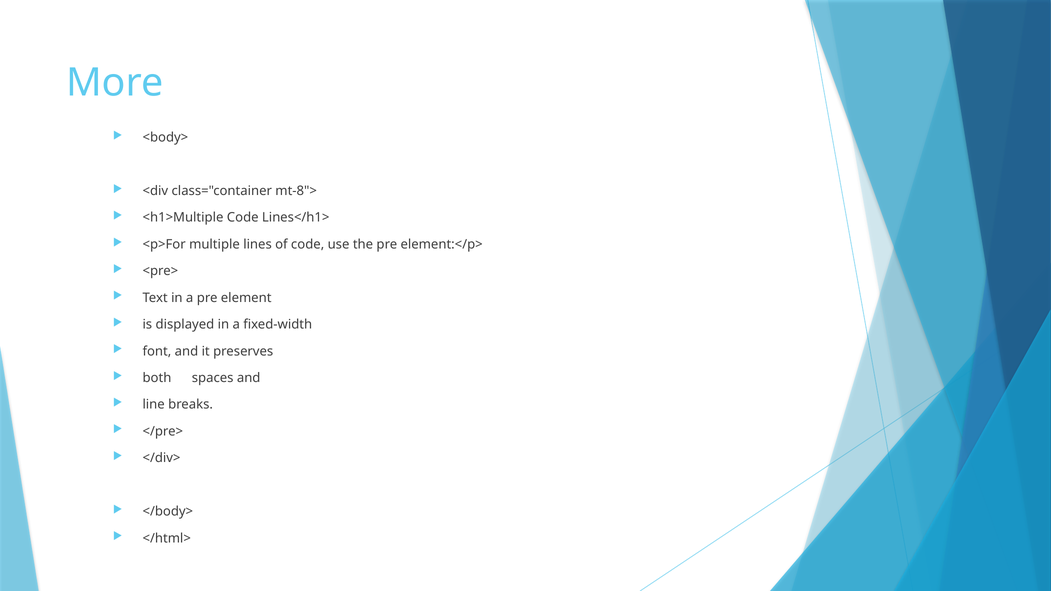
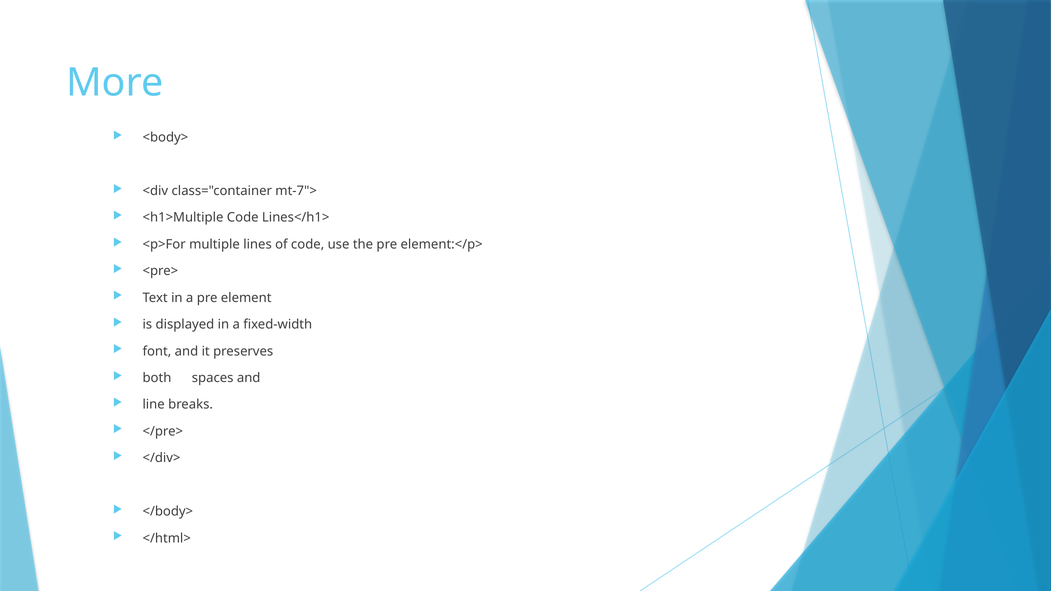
mt-8">: mt-8"> -> mt-7"> (296, 191)
